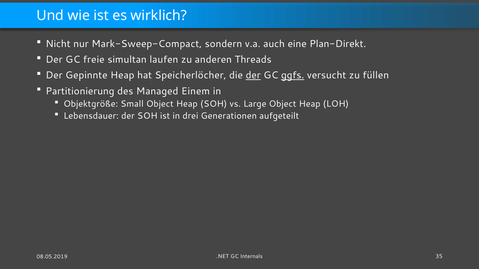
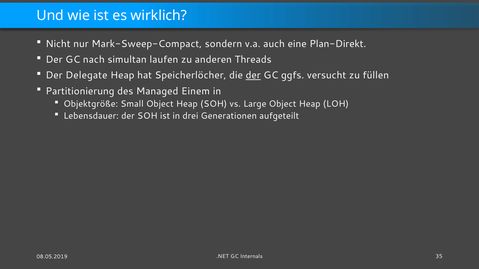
freie: freie -> nach (94, 60)
Gepinnte: Gepinnte -> Delegate (86, 75)
ggfs underline: present -> none (293, 75)
